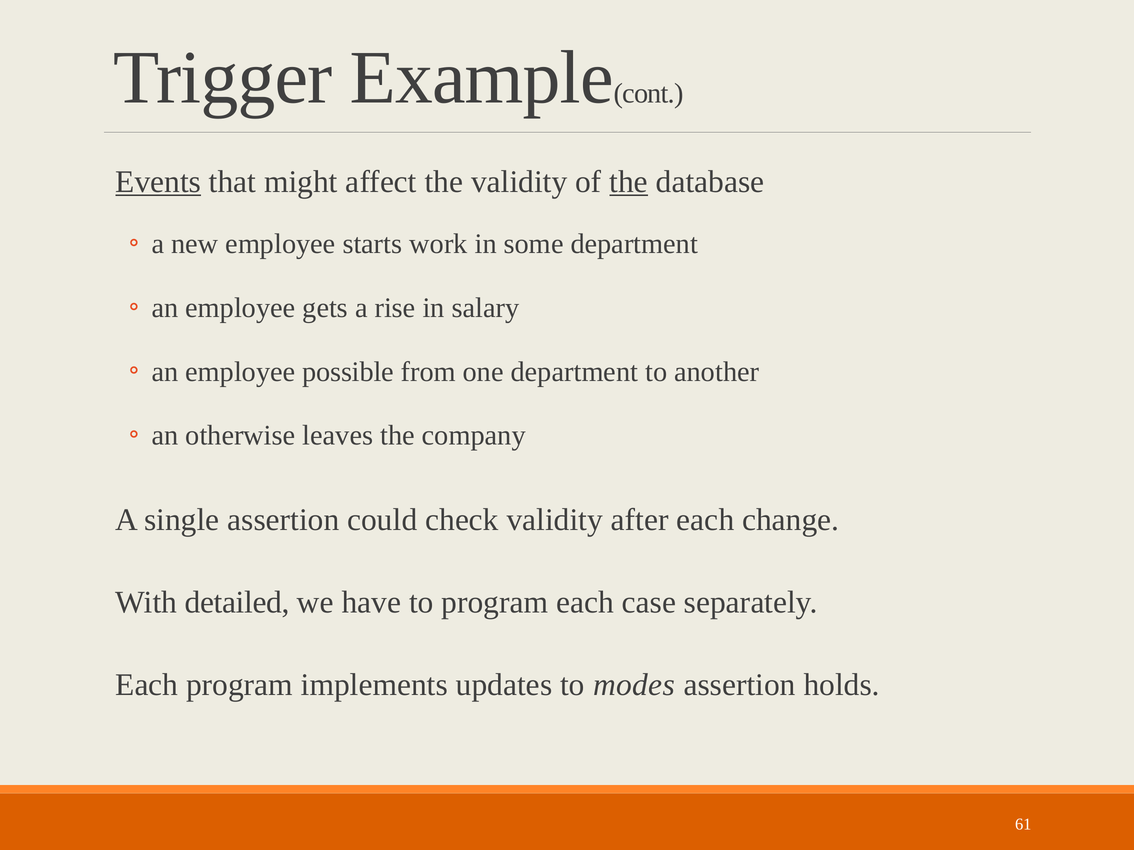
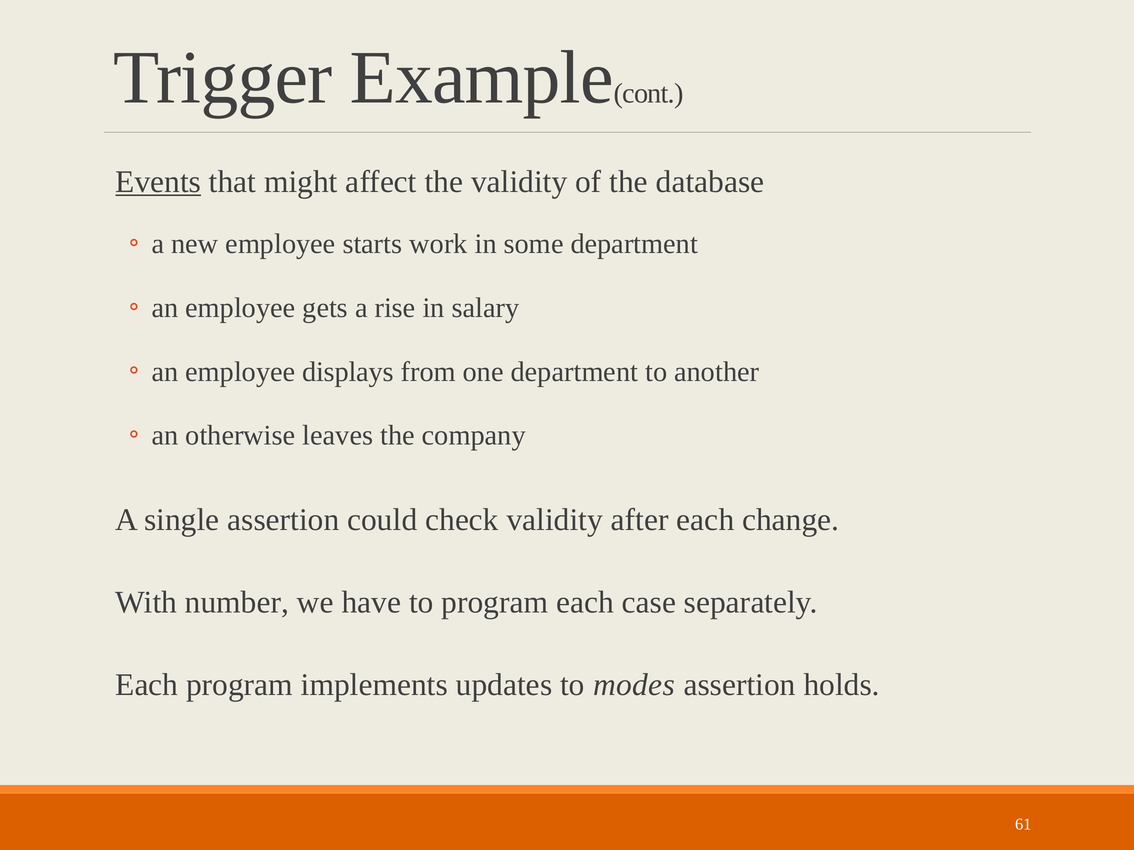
the underline: present -> none (629, 182)
possible: possible -> displays (348, 372)
detailed: detailed -> number (237, 603)
